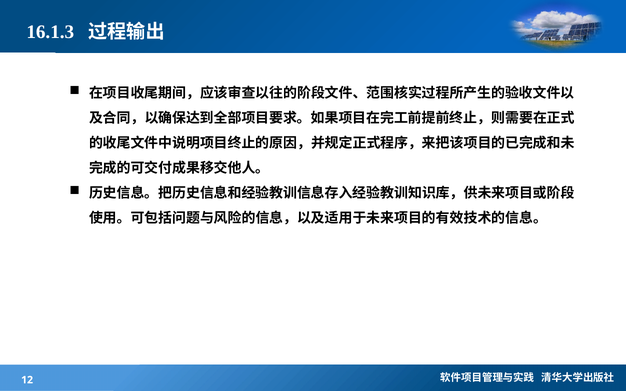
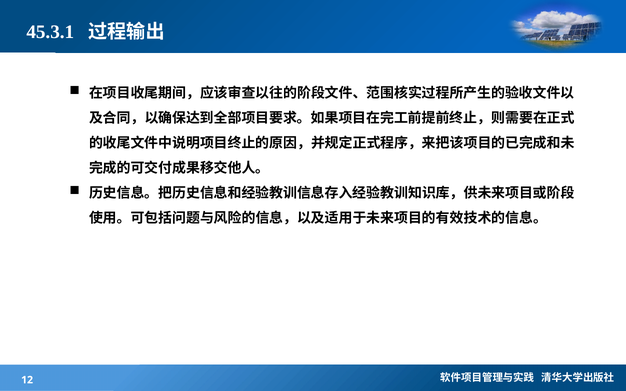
16.1.3: 16.1.3 -> 45.3.1 (50, 32)
